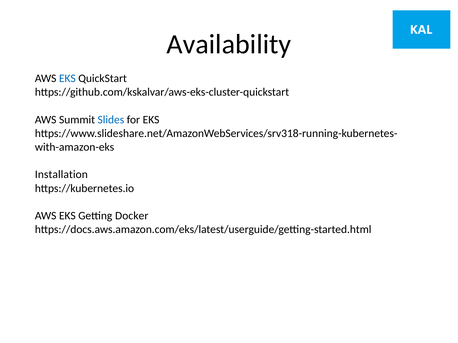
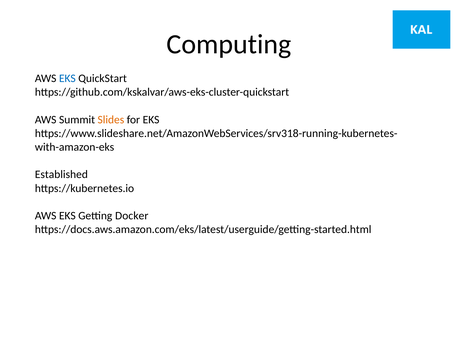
Availability: Availability -> Computing (229, 44)
Slides colour: blue -> orange (111, 120)
Installation: Installation -> Established (61, 175)
